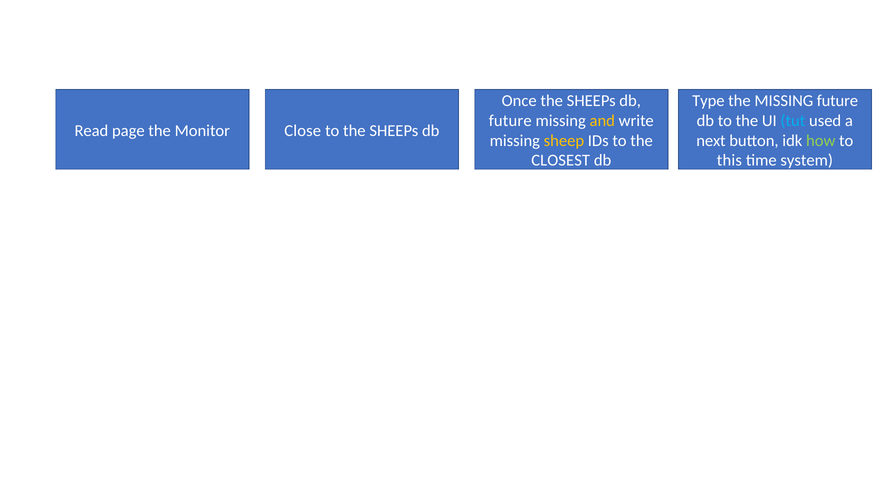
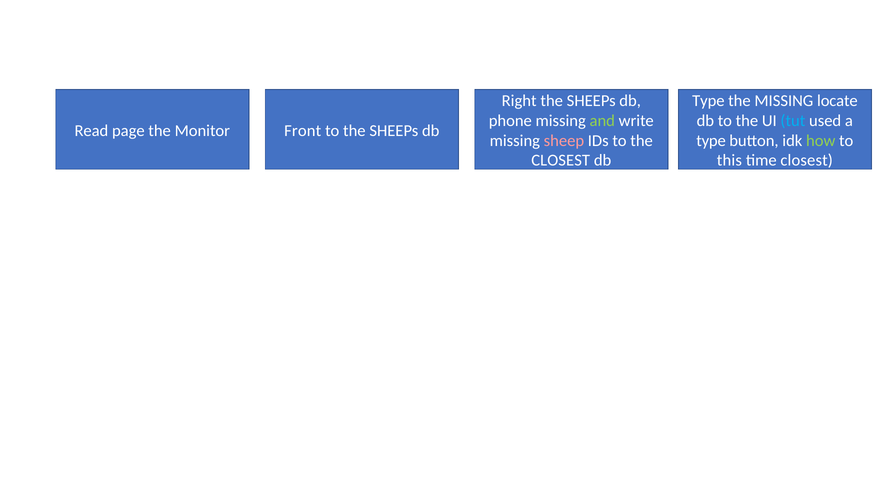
Once: Once -> Right (519, 101)
MISSING future: future -> locate (837, 101)
future: future -> phone (510, 121)
and colour: yellow -> light green (602, 121)
Close: Close -> Front (303, 131)
sheep colour: yellow -> pink (564, 141)
next: next -> type (711, 141)
time system: system -> closest (807, 160)
